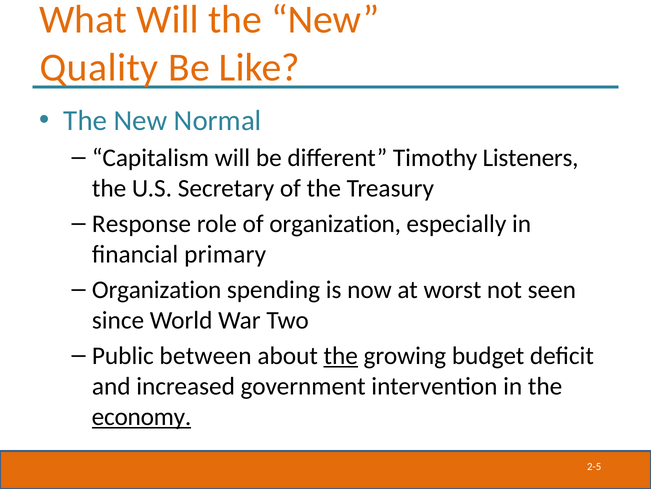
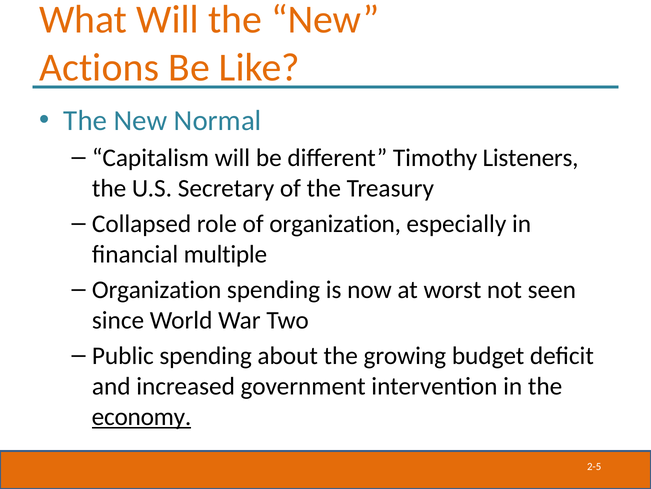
Quality: Quality -> Actions (99, 67)
Response: Response -> Collapsed (142, 224)
primary: primary -> multiple (225, 254)
Public between: between -> spending (206, 355)
the underline: present -> none (341, 355)
